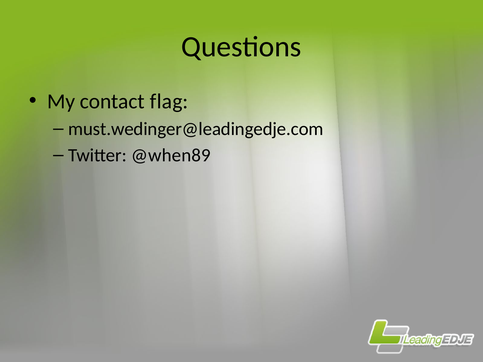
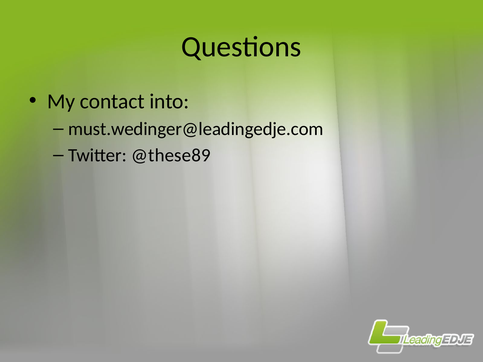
flag: flag -> into (169, 101)
@when89: @when89 -> @these89 (171, 155)
